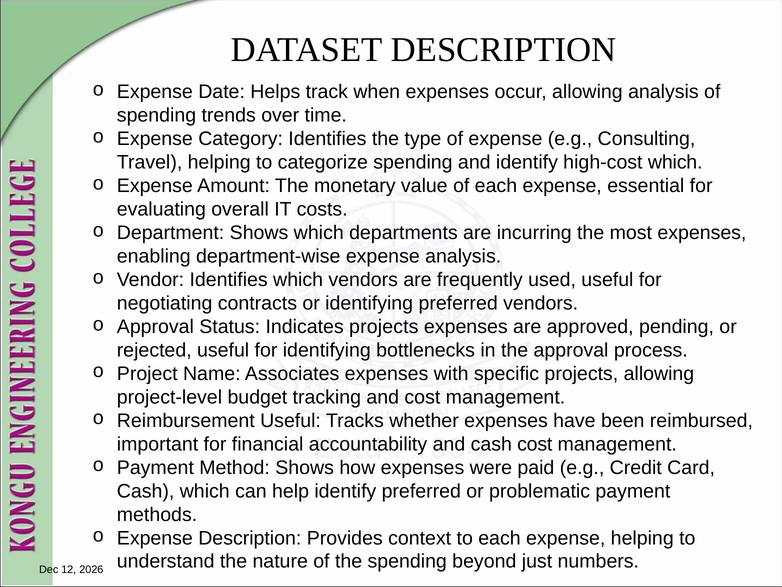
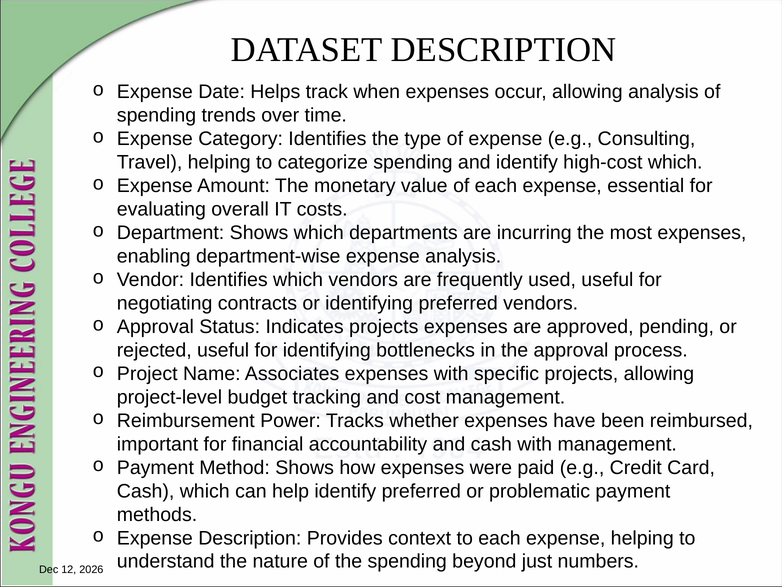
Reimbursement Useful: Useful -> Power (291, 420)
cash cost: cost -> with (535, 444)
